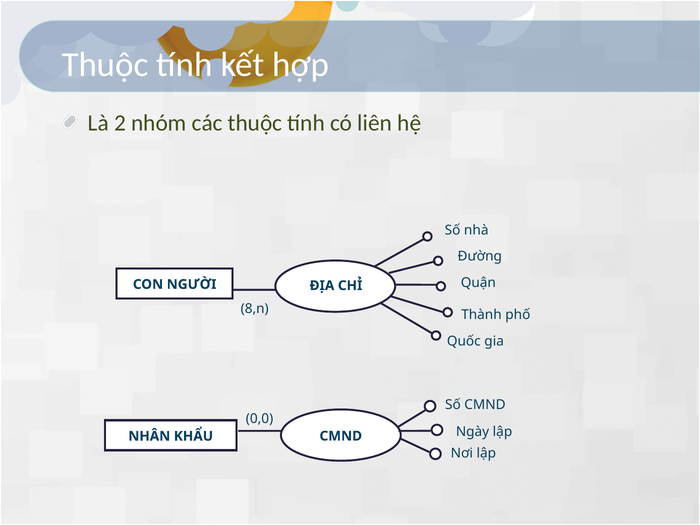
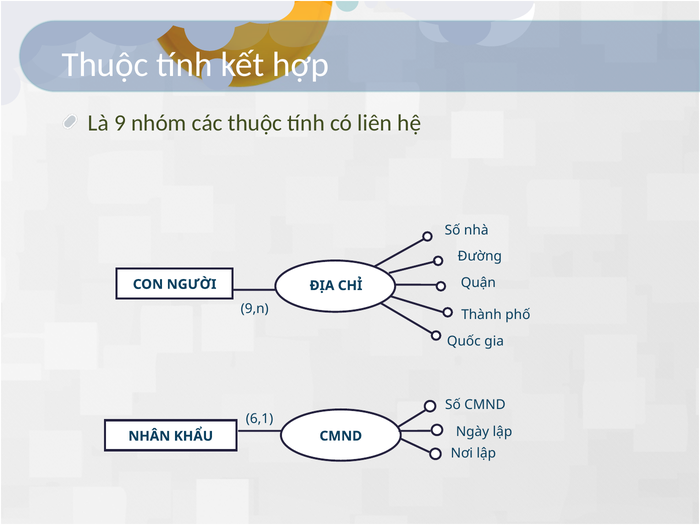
2: 2 -> 9 (120, 123)
8,n: 8,n -> 9,n (255, 309)
0,0: 0,0 -> 6,1 (260, 419)
